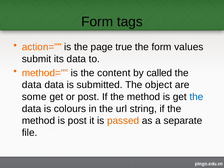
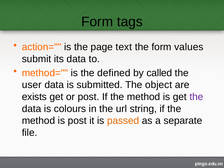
true: true -> text (124, 47)
content: content -> defined (114, 73)
data: data -> user (32, 85)
some: some -> exists (34, 97)
the colour: blue -> purple (196, 97)
